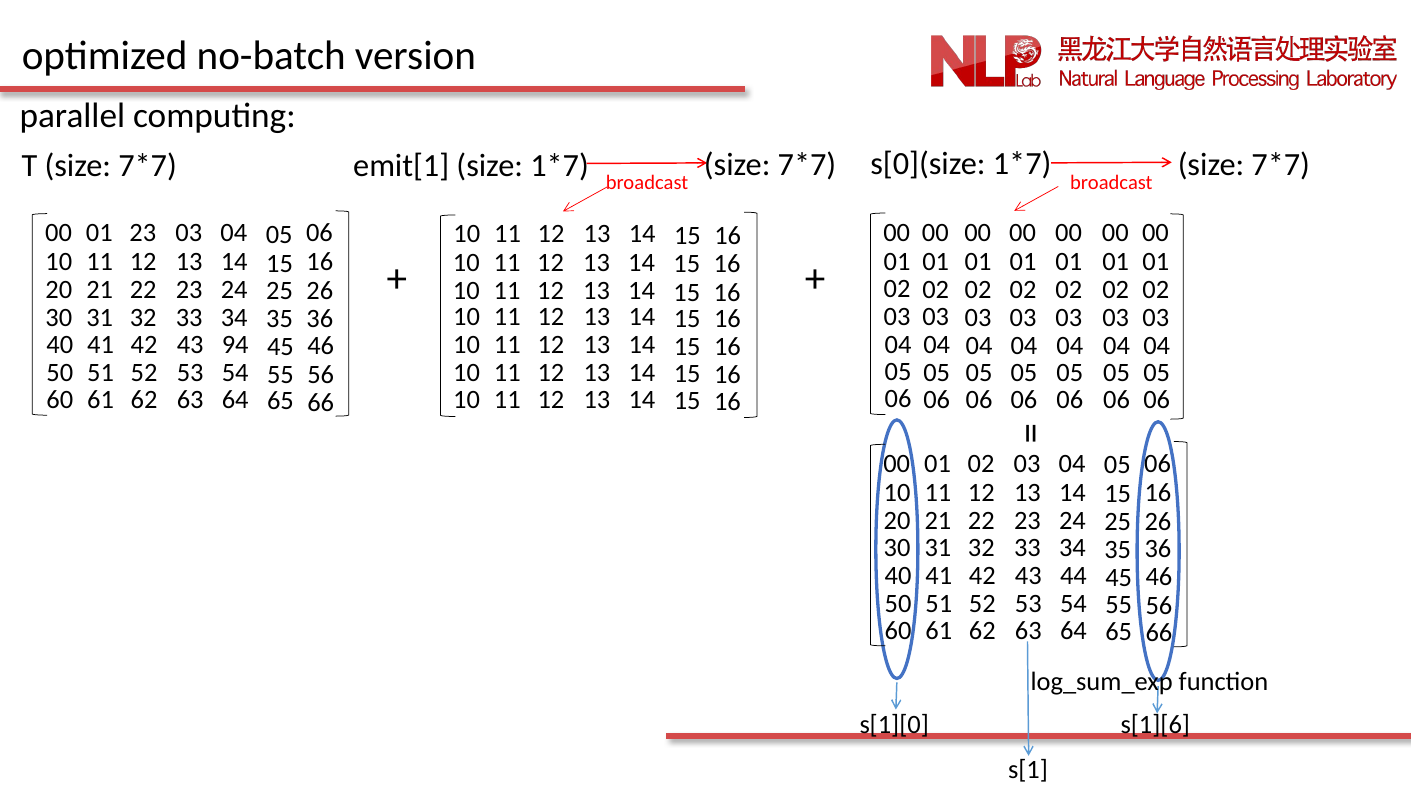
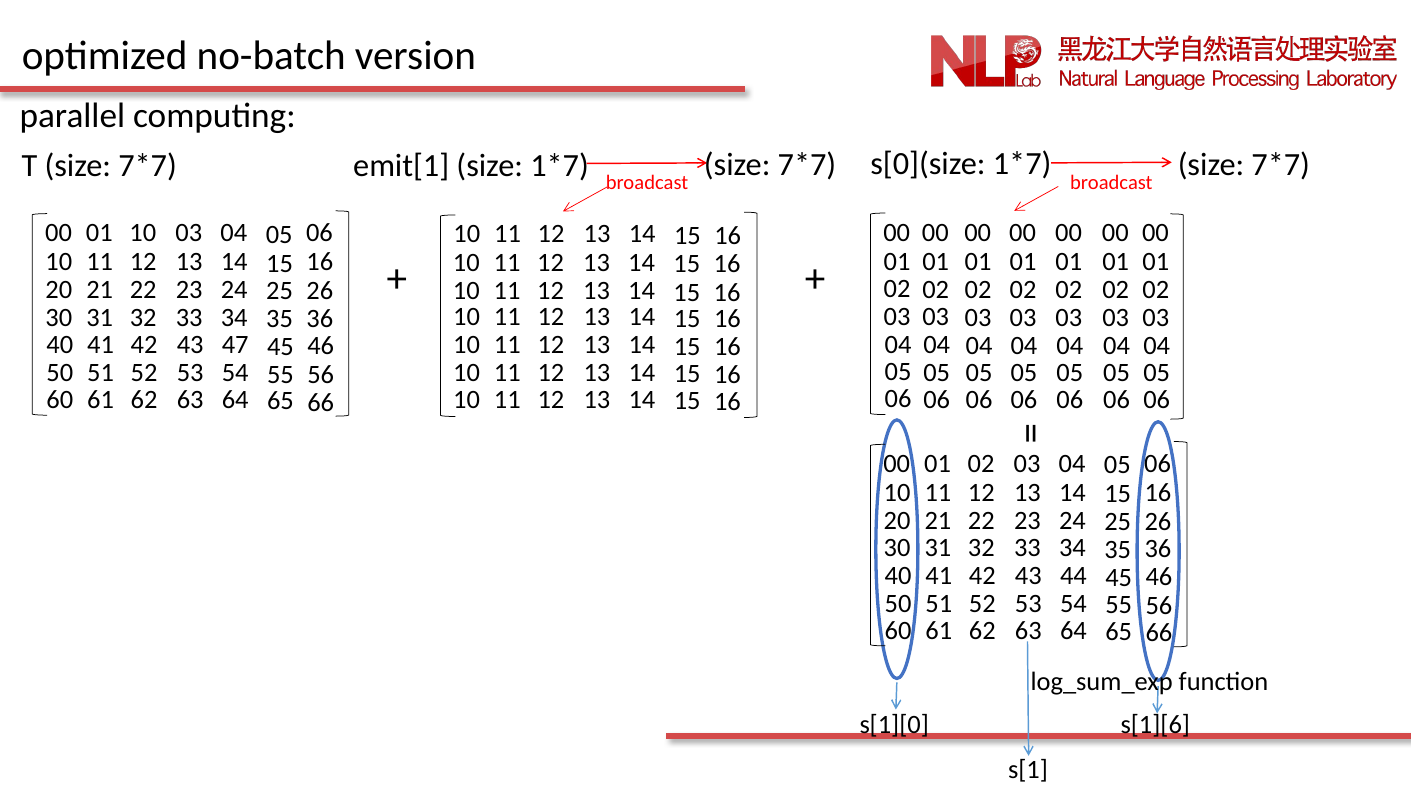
01 23: 23 -> 10 (143, 233)
94: 94 -> 47 (235, 345)
